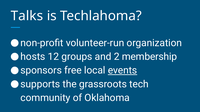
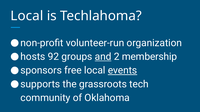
Talks: Talks -> Local (27, 16)
12: 12 -> 92 (53, 57)
and underline: none -> present (103, 57)
